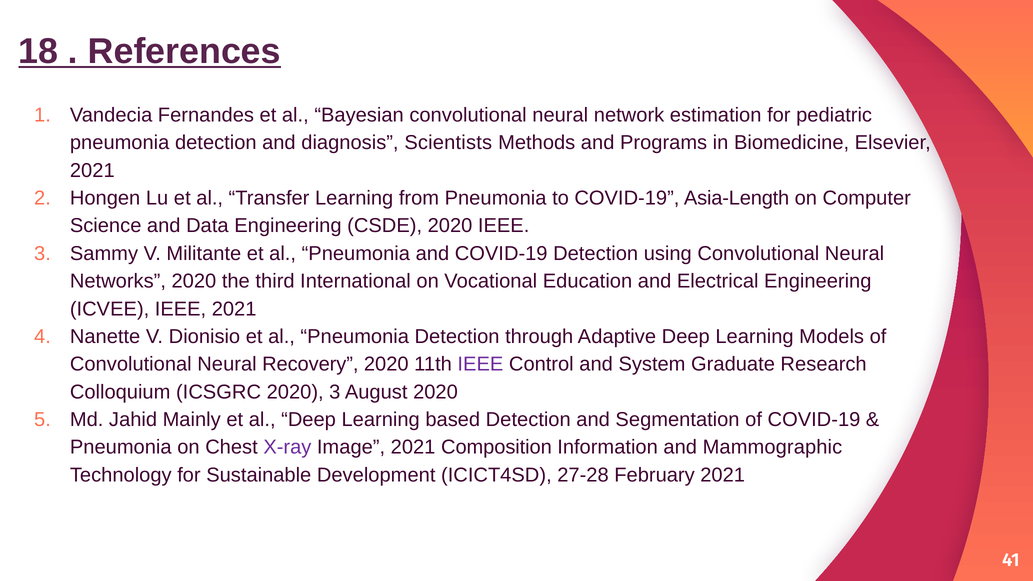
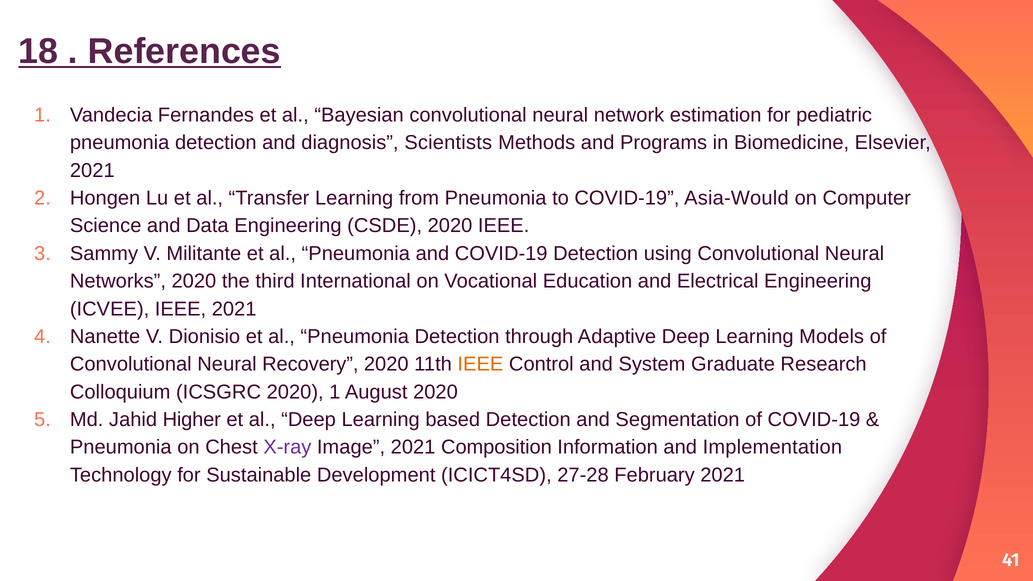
Asia-Length: Asia-Length -> Asia-Would (736, 198)
IEEE colour: purple -> orange (480, 364)
2020 3: 3 -> 1 (335, 392)
Mainly: Mainly -> Higher (192, 420)
Mammographic: Mammographic -> Implementation (772, 447)
